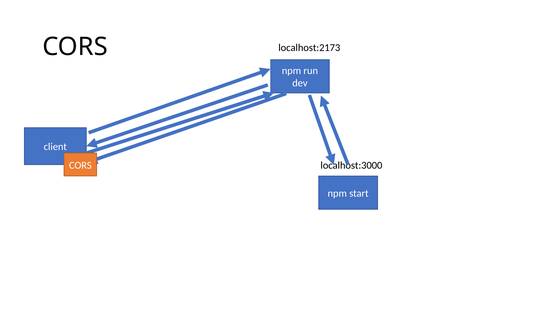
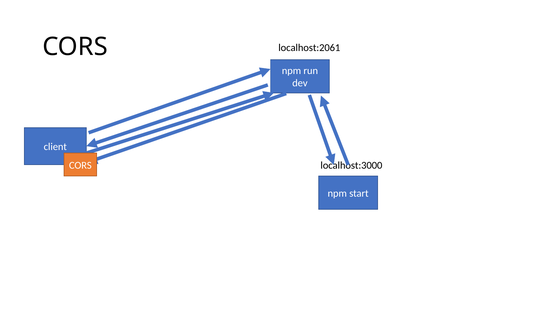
localhost:2173: localhost:2173 -> localhost:2061 (309, 48)
